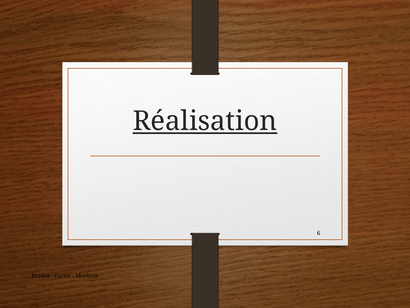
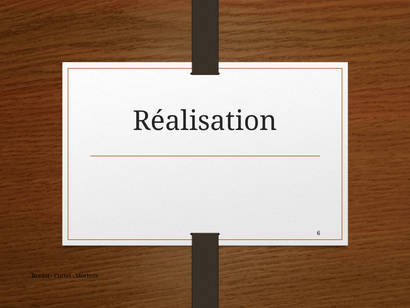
Réalisation underline: present -> none (205, 121)
